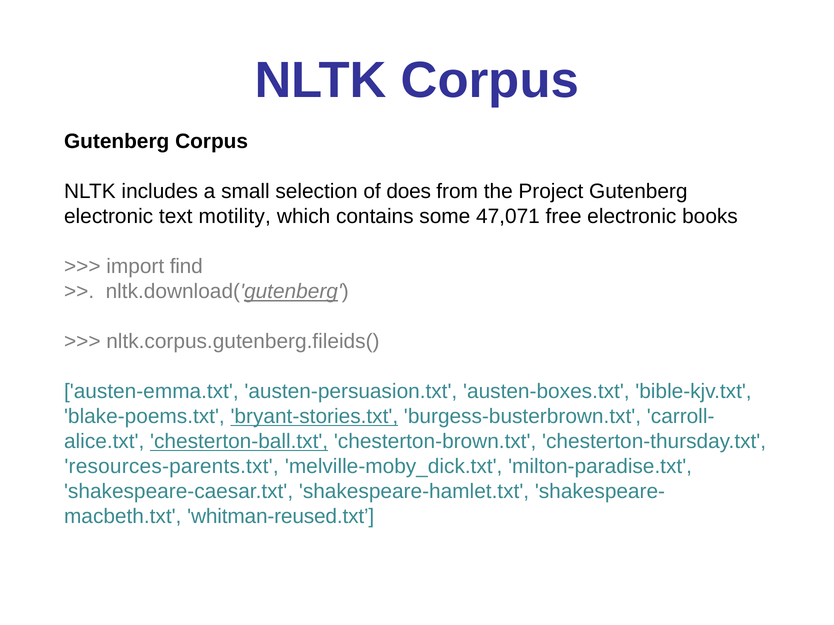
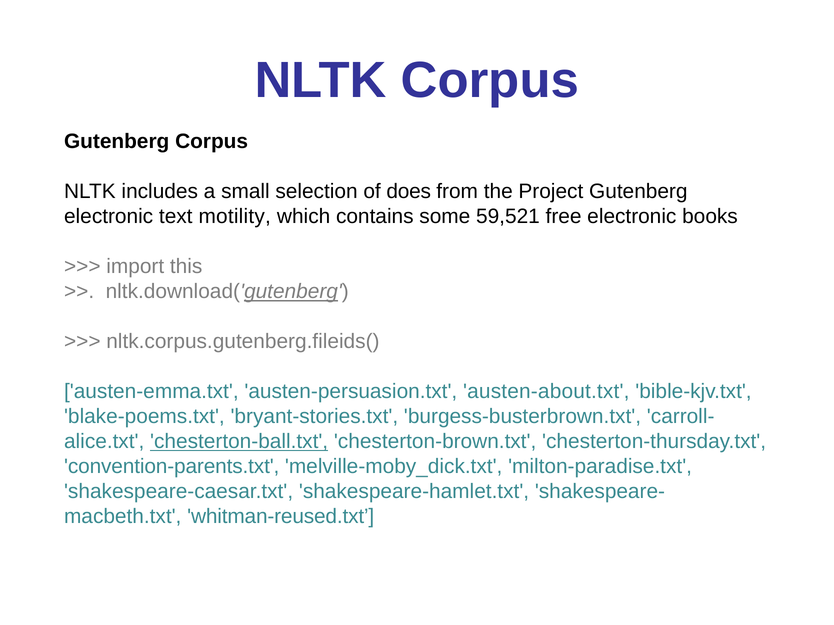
47,071: 47,071 -> 59,521 (508, 217)
find: find -> this (186, 267)
austen-boxes.txt: austen-boxes.txt -> austen-about.txt (546, 392)
bryant-stories.txt underline: present -> none (314, 417)
resources-parents.txt: resources-parents.txt -> convention-parents.txt (172, 467)
